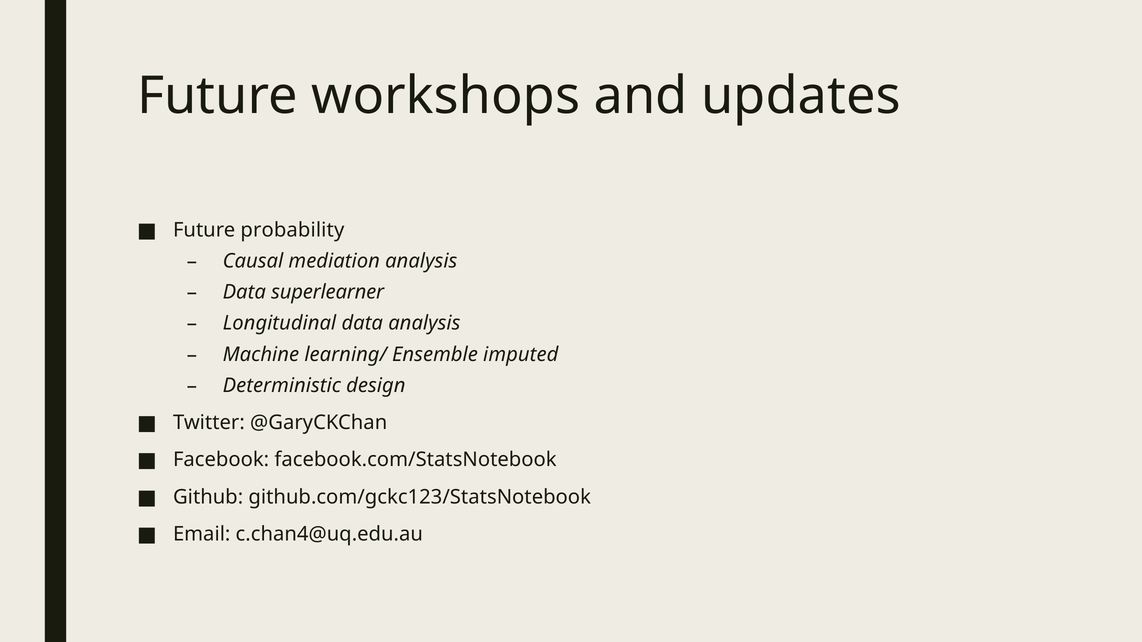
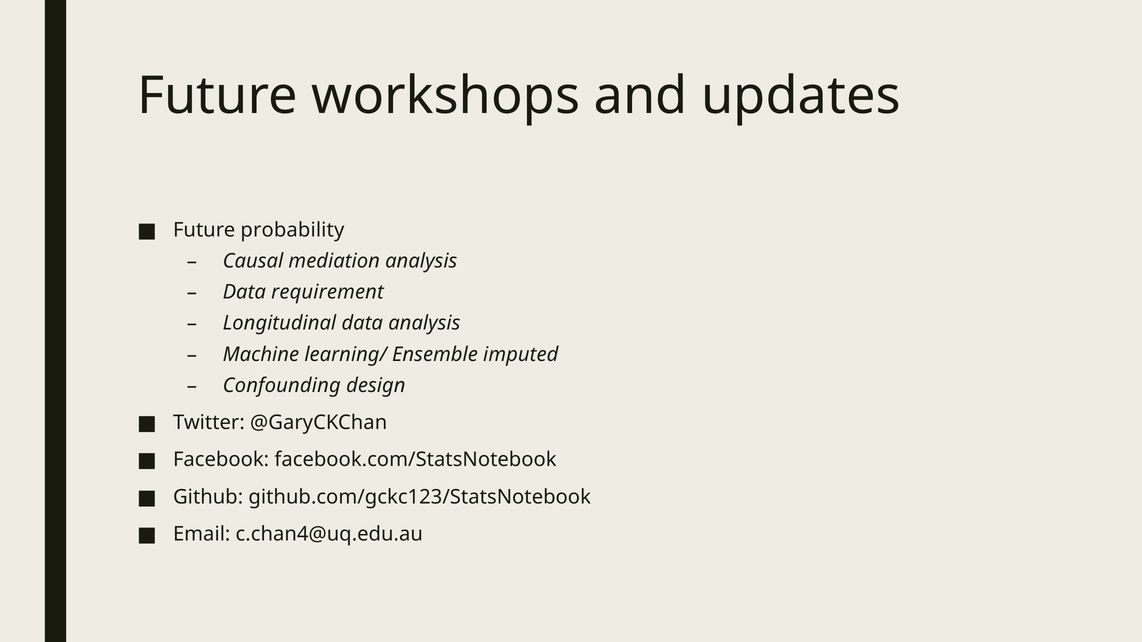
superlearner: superlearner -> requirement (328, 292)
Deterministic: Deterministic -> Confounding (282, 386)
